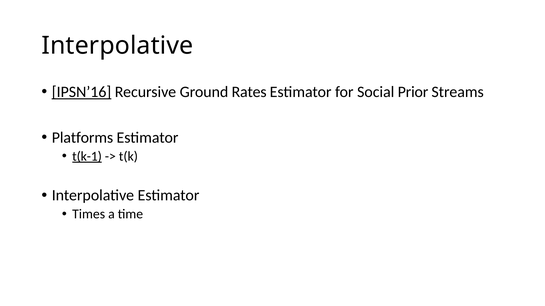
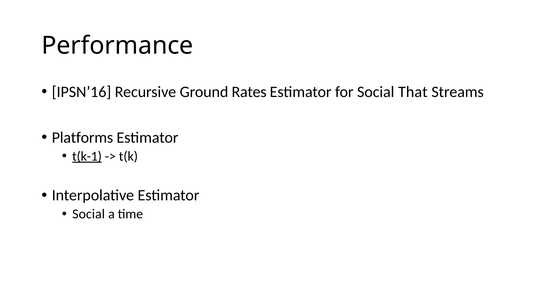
Interpolative: Interpolative -> Performance (117, 46)
IPSN’16 underline: present -> none (82, 92)
Prior: Prior -> That (413, 92)
Times: Times -> Social (89, 215)
